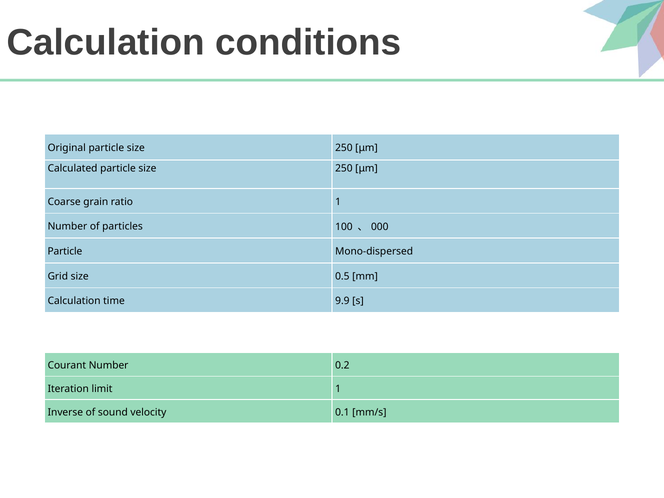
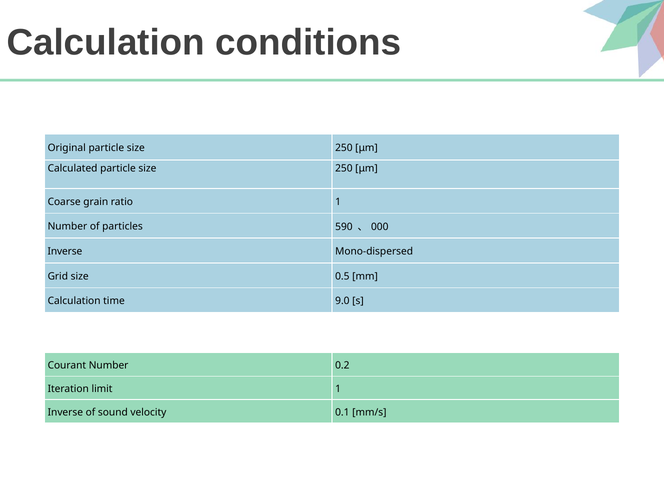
100: 100 -> 590 (344, 227)
Particle: Particle -> Inverse (65, 251)
9.9: 9.9 -> 9.0 (342, 301)
